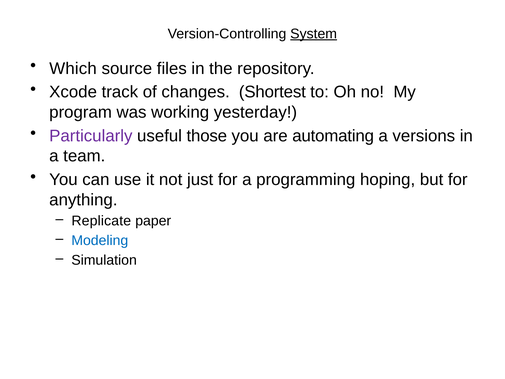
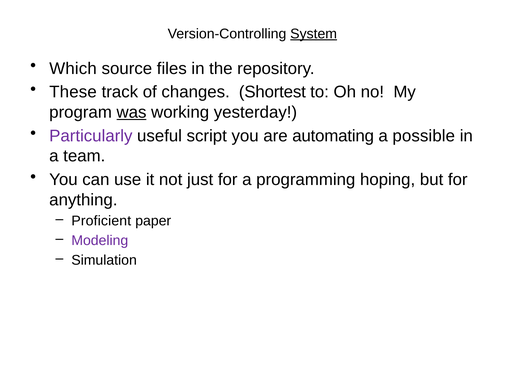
Xcode: Xcode -> These (73, 92)
was underline: none -> present (132, 112)
those: those -> script (207, 136)
versions: versions -> possible (424, 136)
Replicate: Replicate -> Proficient (101, 221)
Modeling colour: blue -> purple (100, 240)
